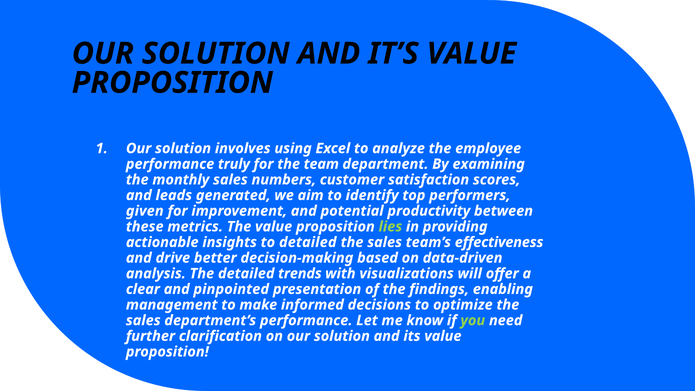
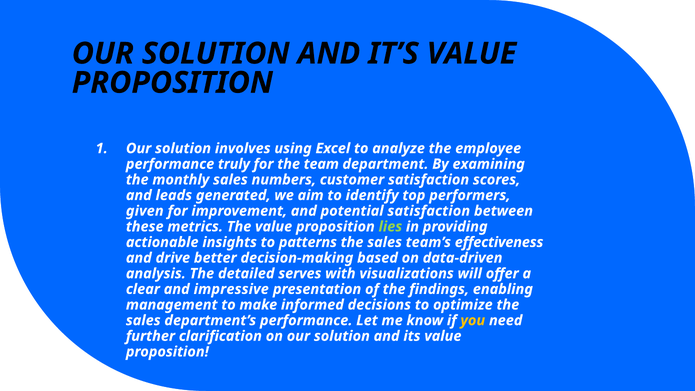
potential productivity: productivity -> satisfaction (429, 211)
to detailed: detailed -> patterns (308, 242)
trends: trends -> serves (300, 273)
pinpointed: pinpointed -> impressive (231, 289)
you colour: light green -> yellow (473, 320)
